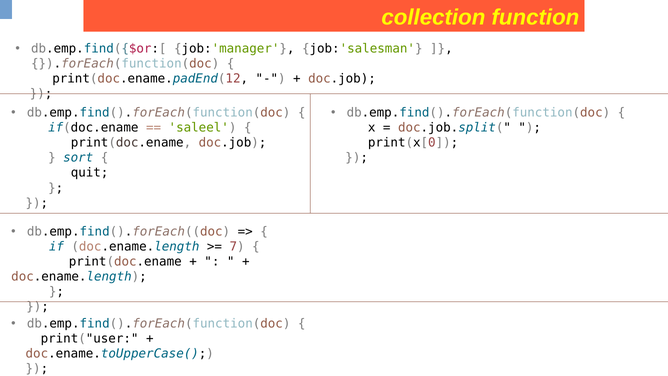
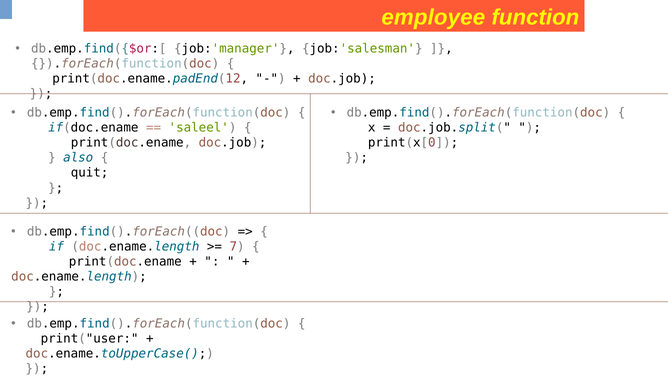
collection: collection -> employee (433, 17)
sort: sort -> also (78, 158)
